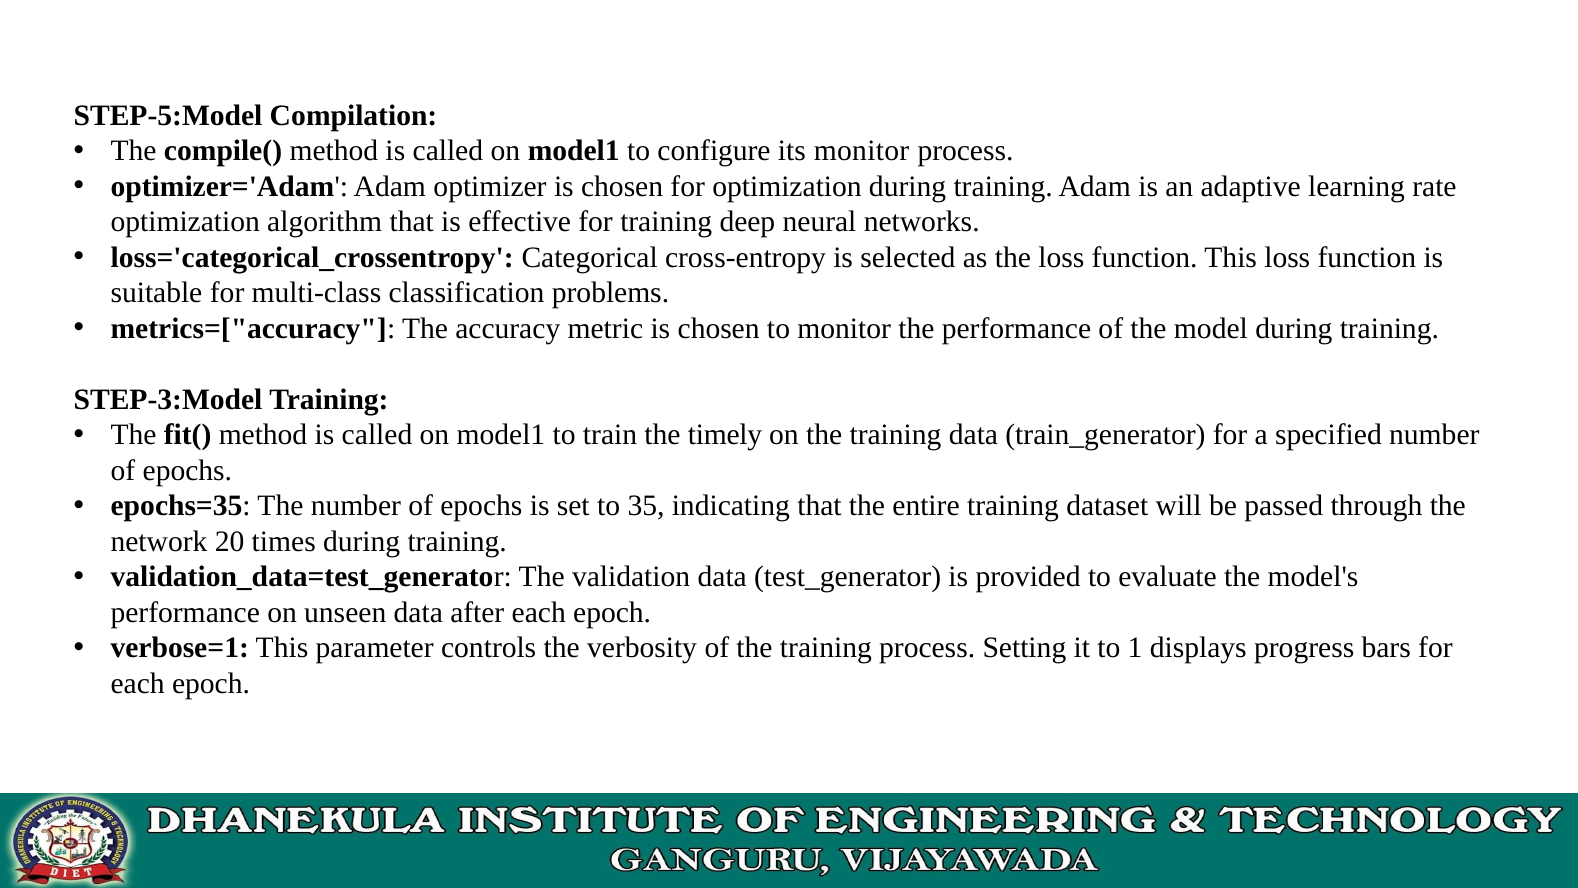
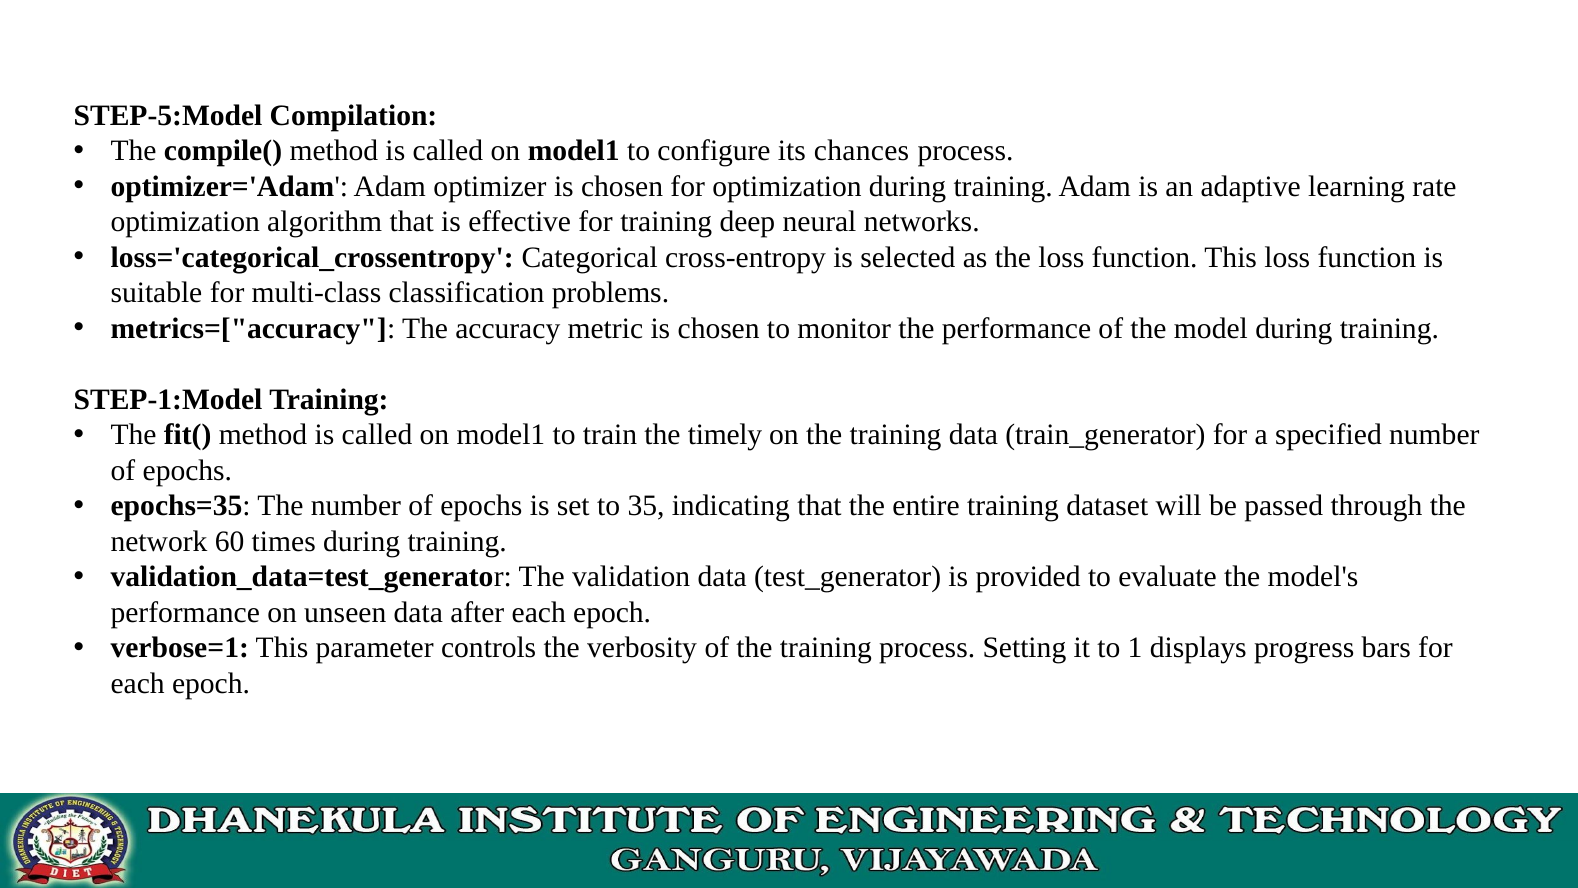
its monitor: monitor -> chances (862, 151)
STEP-3:Model: STEP-3:Model -> STEP-1:Model (168, 399)
20: 20 -> 60 (230, 541)
